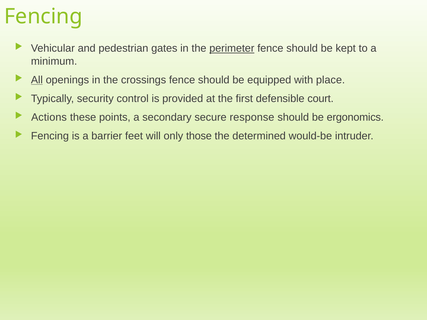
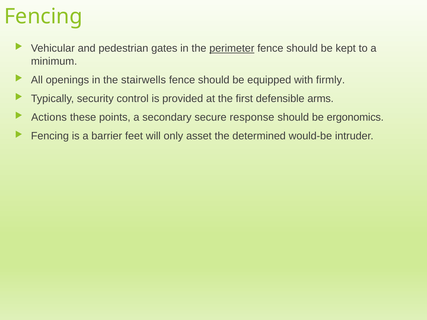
All underline: present -> none (37, 80)
crossings: crossings -> stairwells (144, 80)
place: place -> firmly (331, 80)
court: court -> arms (321, 99)
those: those -> asset (199, 136)
